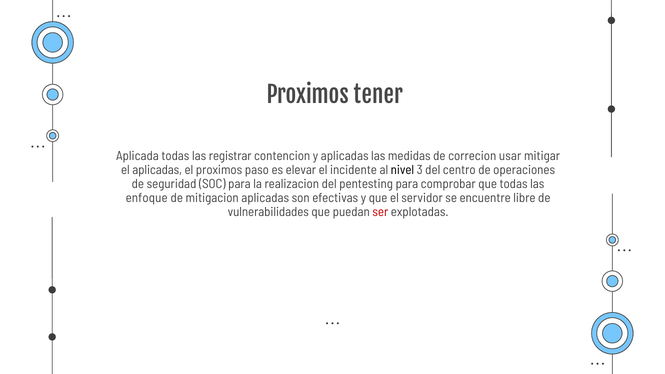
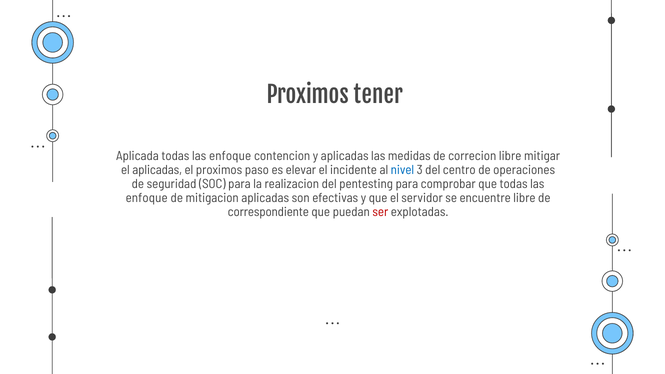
Aplicada todas las registrar: registrar -> enfoque (230, 156)
correcion usar: usar -> libre (510, 156)
nivel colour: black -> blue (402, 170)
vulnerabilidades: vulnerabilidades -> correspondiente (268, 212)
